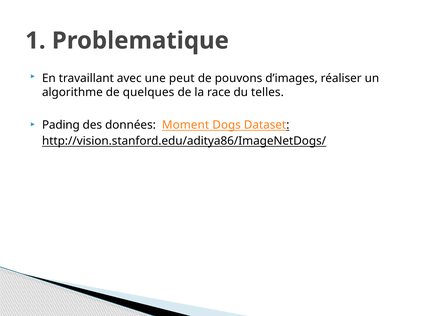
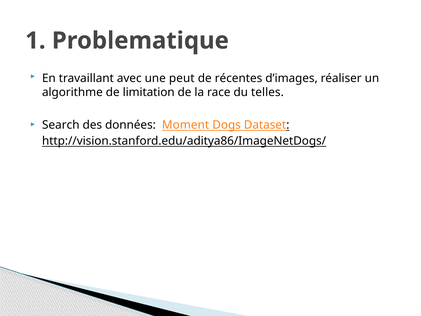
pouvons: pouvons -> récentes (239, 78)
quelques: quelques -> limitation (149, 92)
Pading: Pading -> Search (61, 125)
